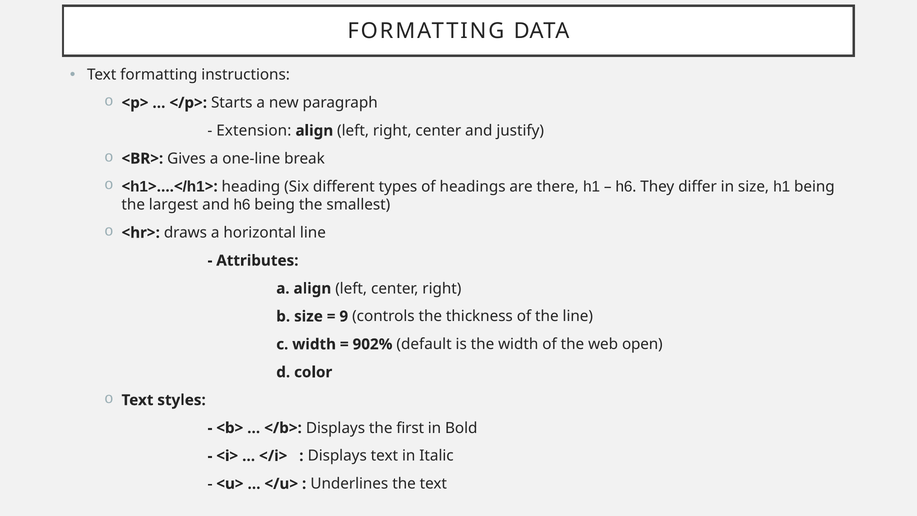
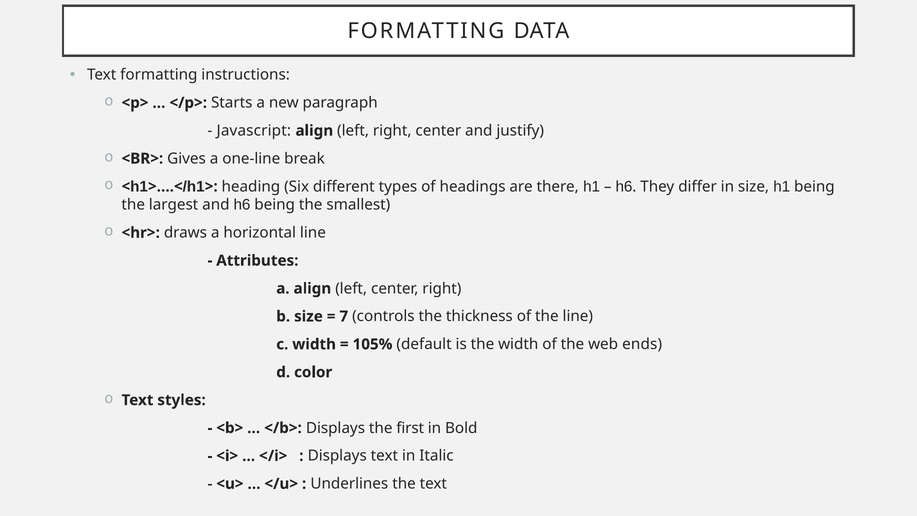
Extension: Extension -> Javascript (254, 131)
9: 9 -> 7 (344, 316)
902%: 902% -> 105% (373, 344)
open: open -> ends (642, 344)
